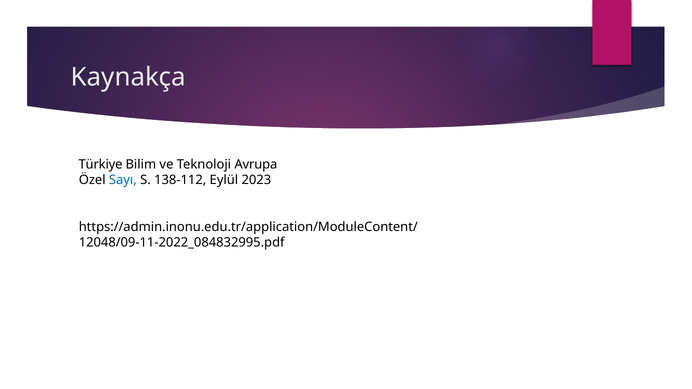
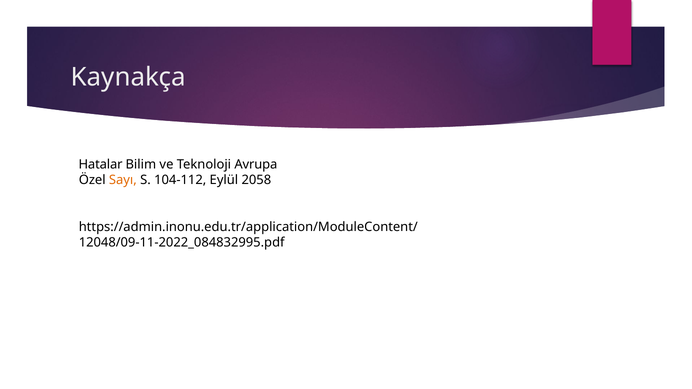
Türkiye: Türkiye -> Hatalar (101, 165)
Sayı colour: blue -> orange (123, 180)
138-112: 138-112 -> 104-112 (180, 180)
2023: 2023 -> 2058 (256, 180)
